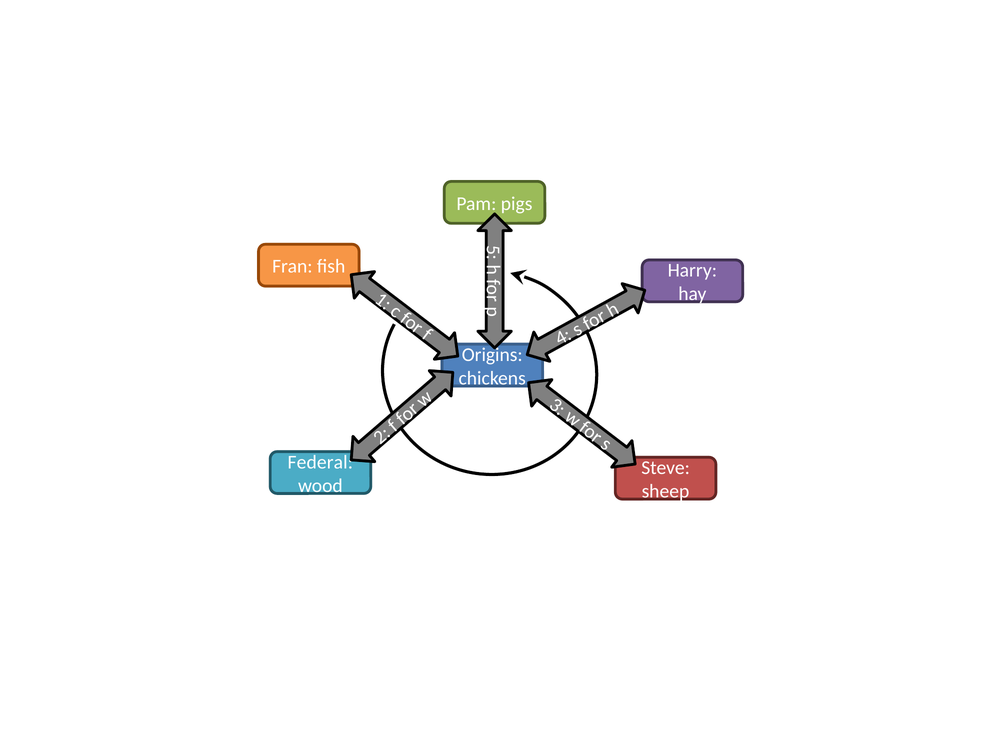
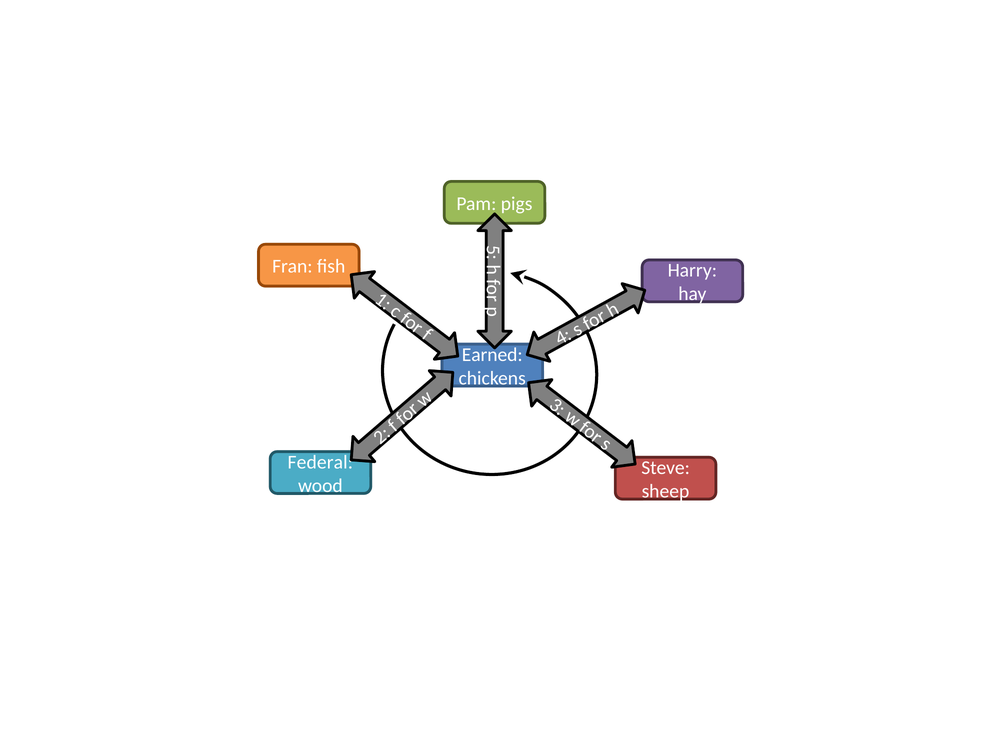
Origins: Origins -> Earned (492, 355)
